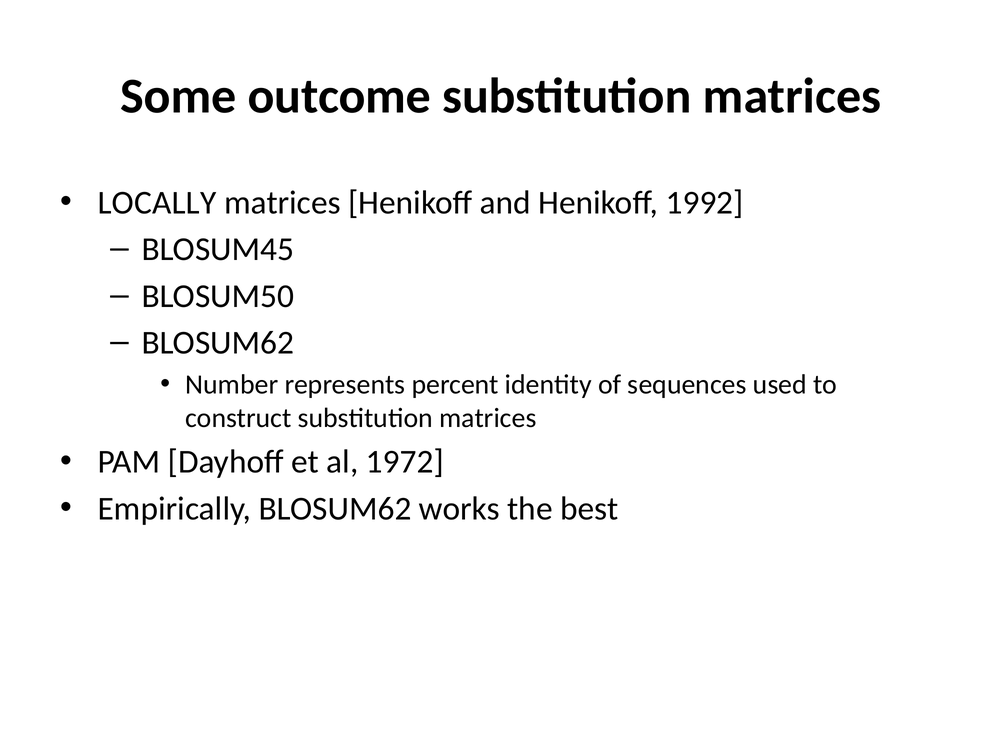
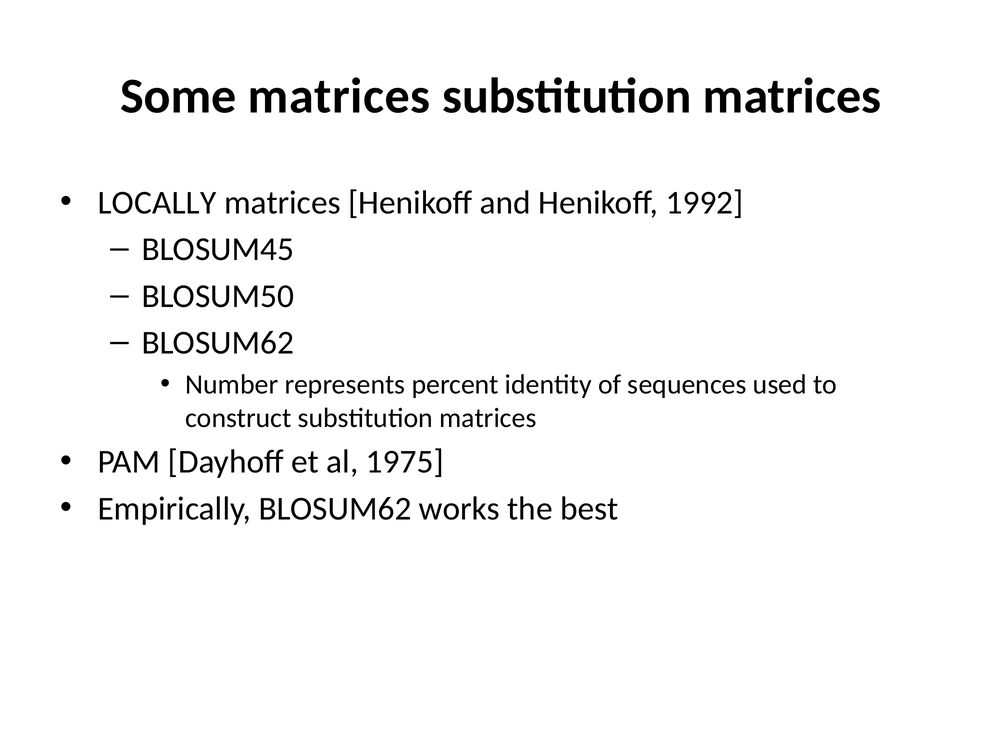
Some outcome: outcome -> matrices (339, 96)
1972: 1972 -> 1975 (405, 462)
